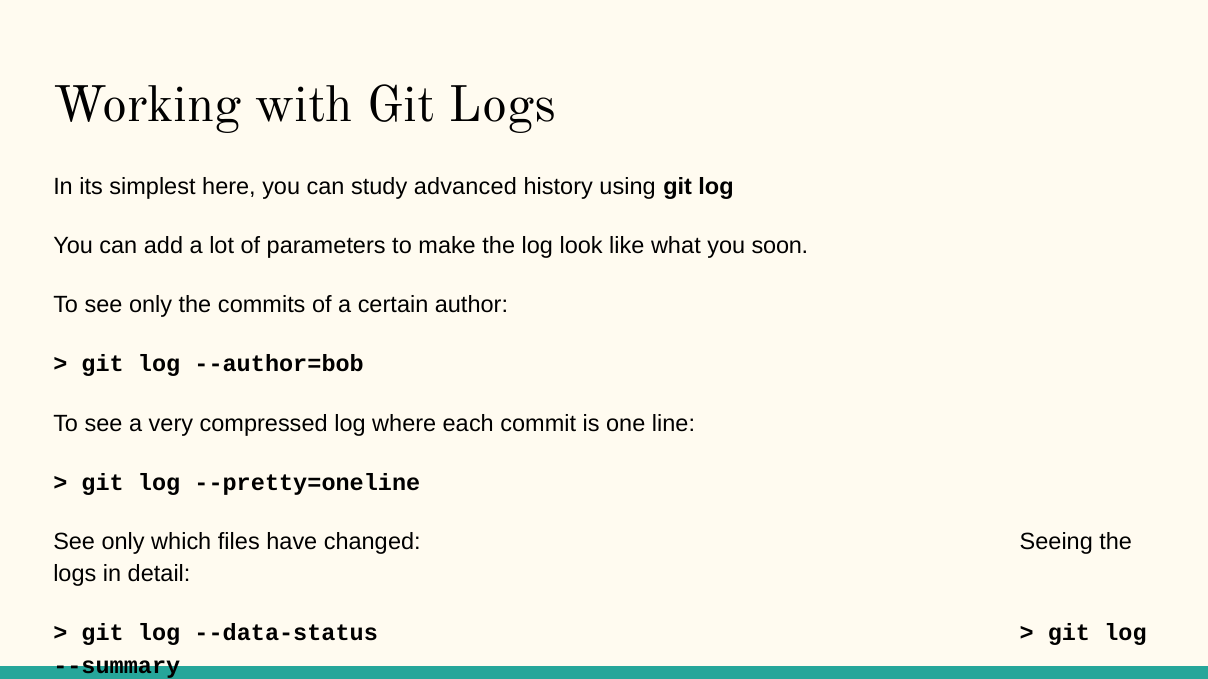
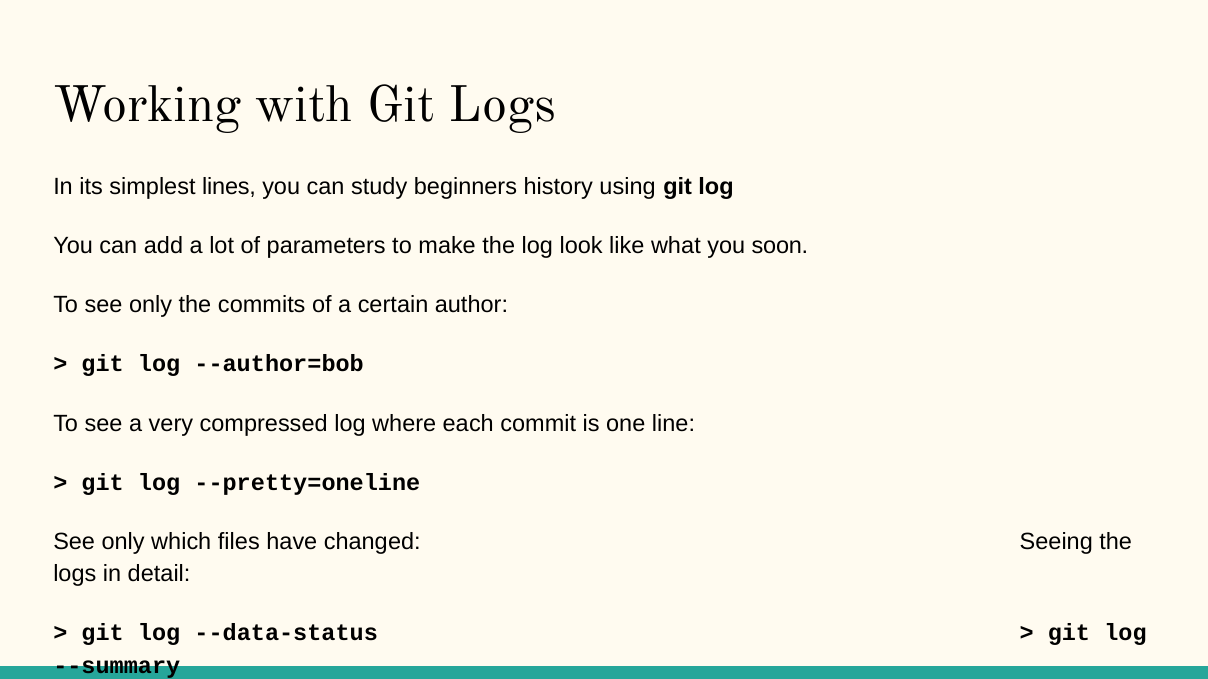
here: here -> lines (229, 187)
advanced: advanced -> beginners (465, 187)
